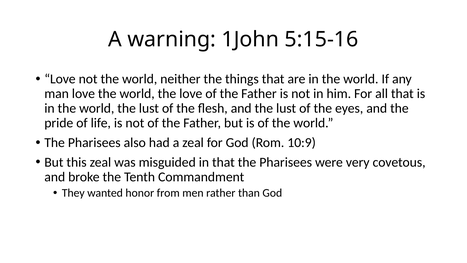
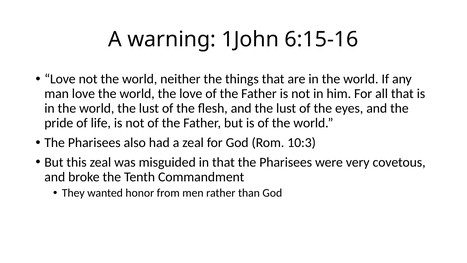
5:15-16: 5:15-16 -> 6:15-16 (322, 39)
10:9: 10:9 -> 10:3 (302, 143)
